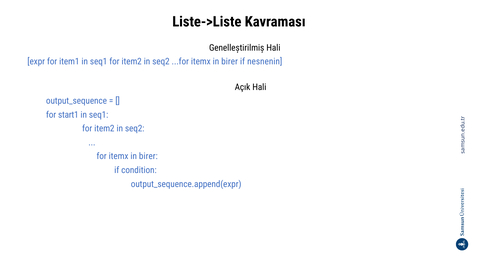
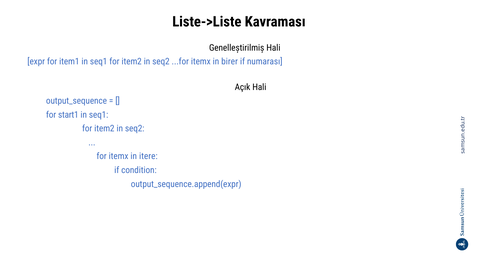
nesnenin: nesnenin -> numarası (265, 61)
for itemx in birer: birer -> itere (148, 156)
